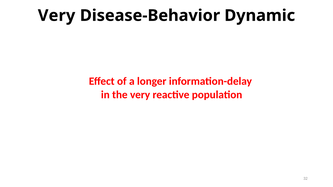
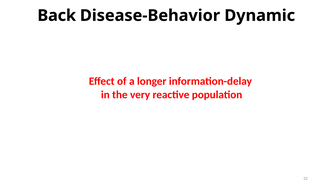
Very: Very -> Back (57, 16)
